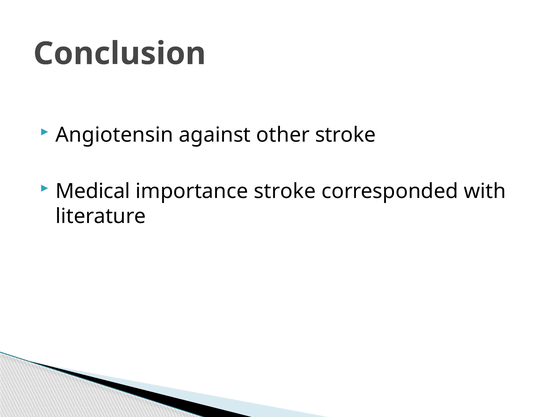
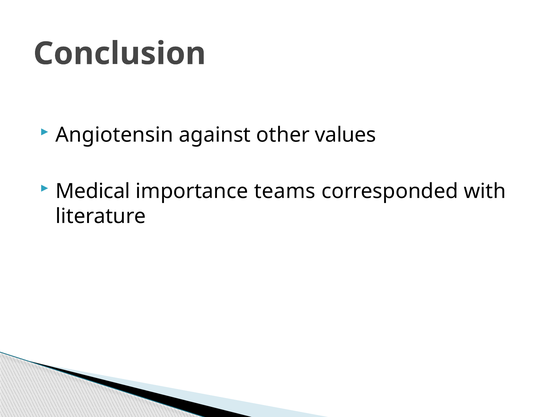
other stroke: stroke -> values (345, 135)
importance stroke: stroke -> teams (285, 191)
